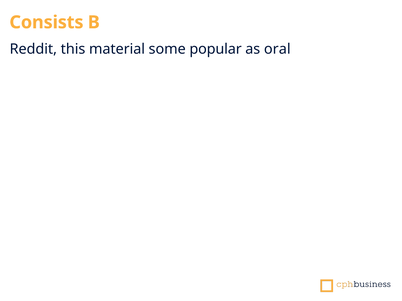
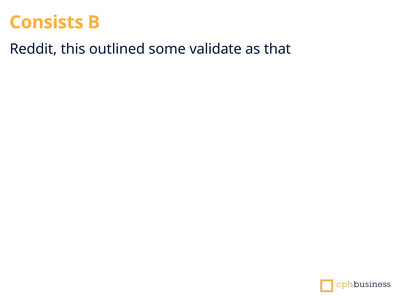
material: material -> outlined (117, 49)
popular: popular -> validate (216, 49)
oral: oral -> that (277, 49)
